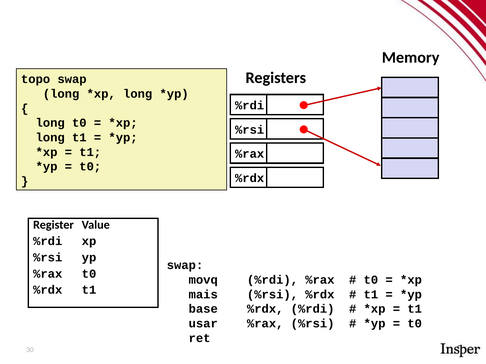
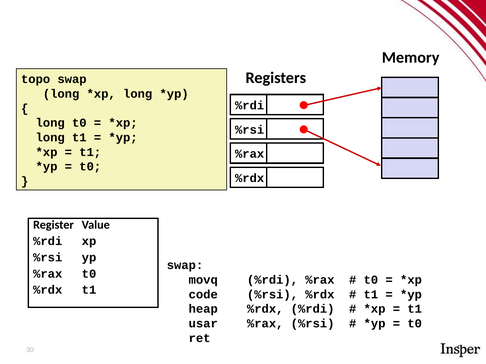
mais: mais -> code (203, 295)
base: base -> heap (203, 309)
